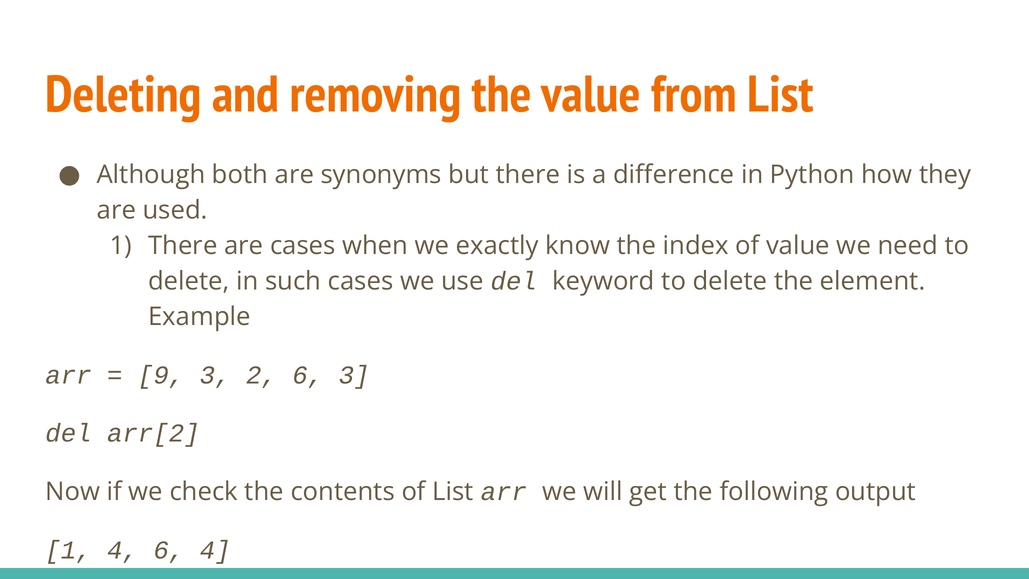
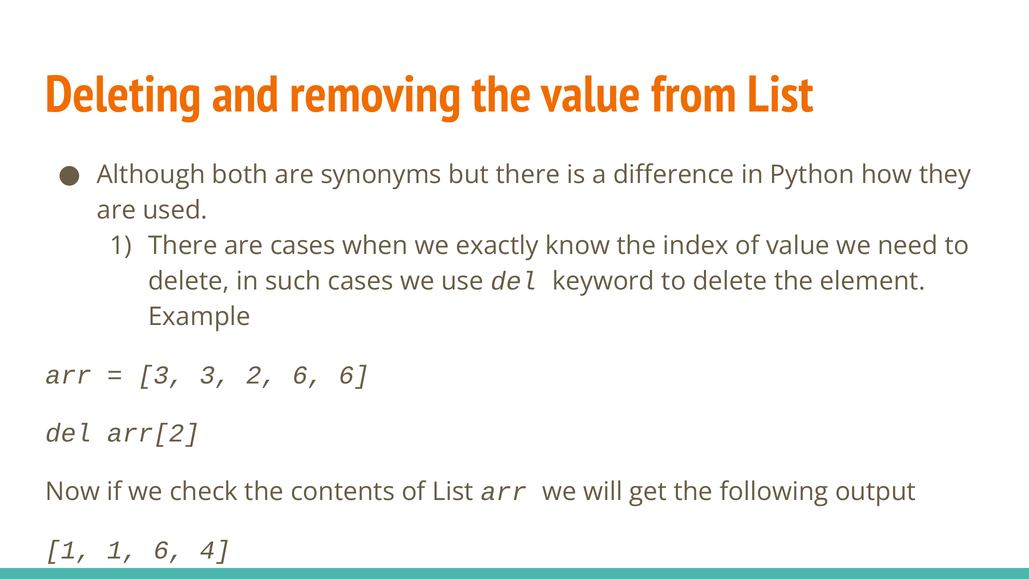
9: 9 -> 3 (161, 375)
6 3: 3 -> 6 (354, 375)
1 4: 4 -> 1 (123, 550)
